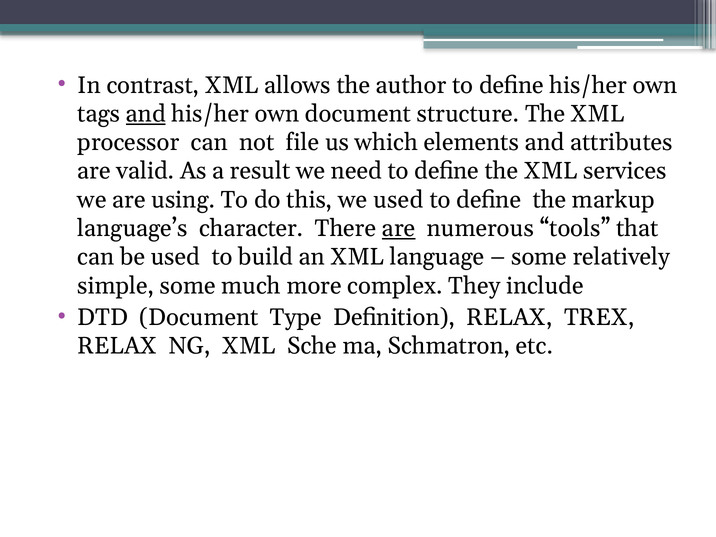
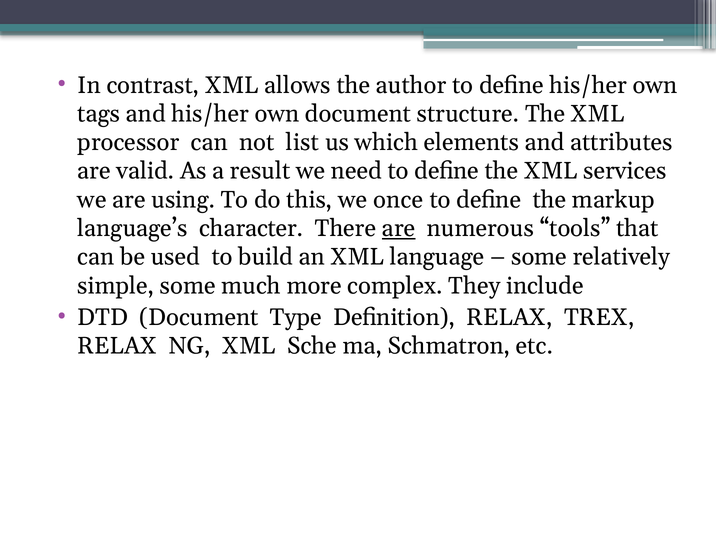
and underline: present -> none (146, 114)
file: file -> list (303, 142)
we used: used -> once (398, 200)
